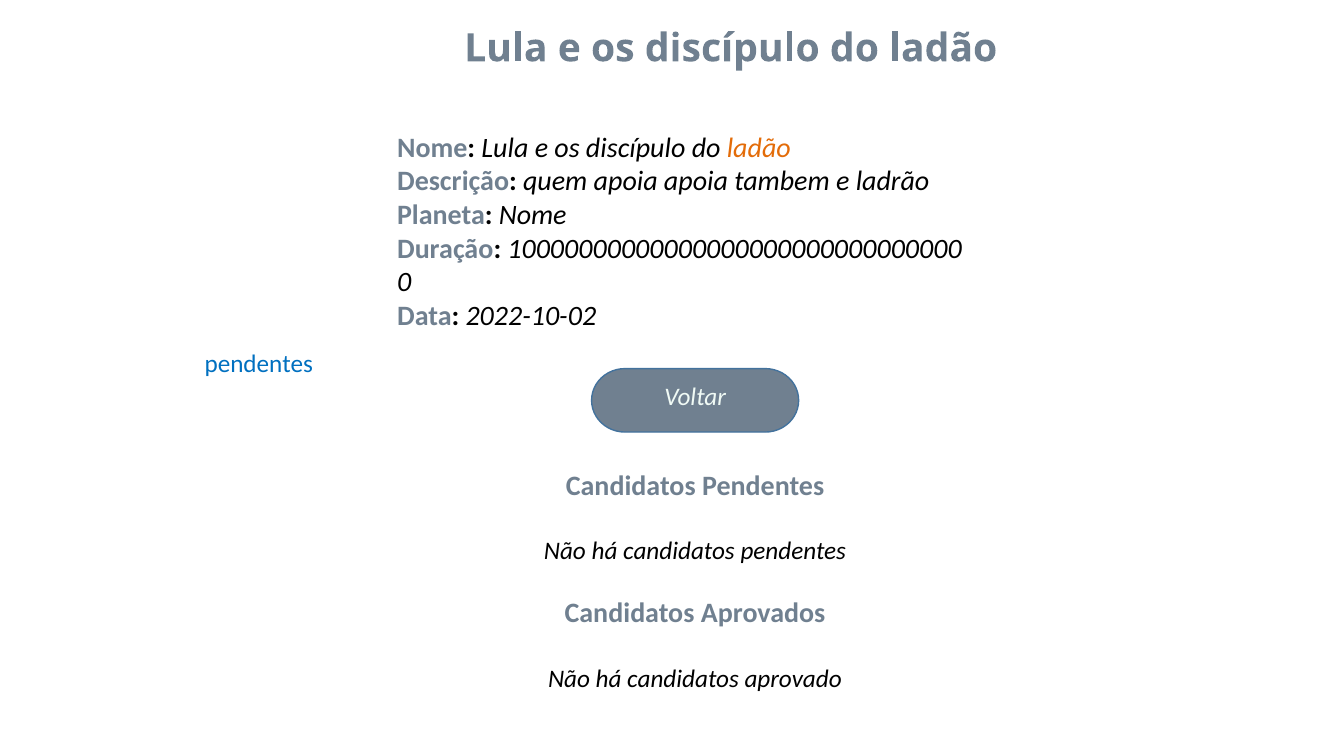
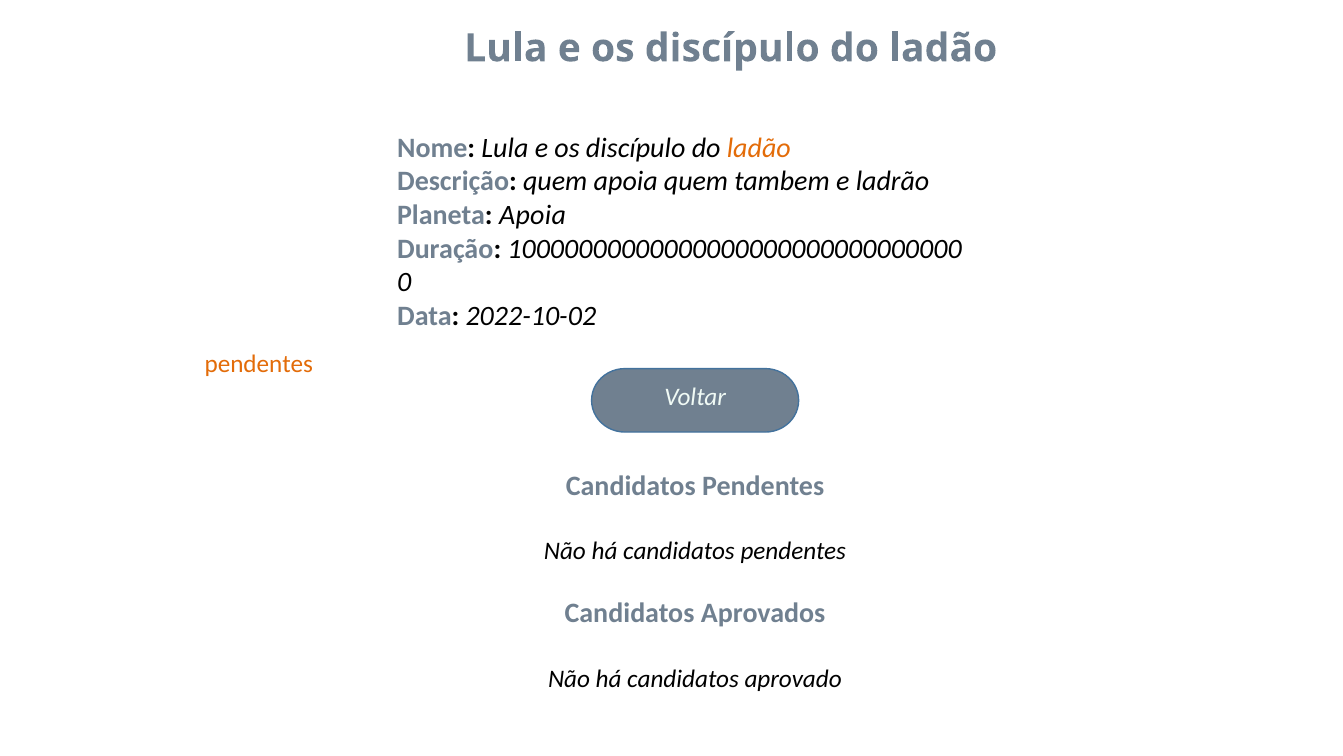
apoia apoia: apoia -> quem (696, 181)
Planeta Nome: Nome -> Apoia (532, 215)
pendentes colour: blue -> orange (259, 364)
